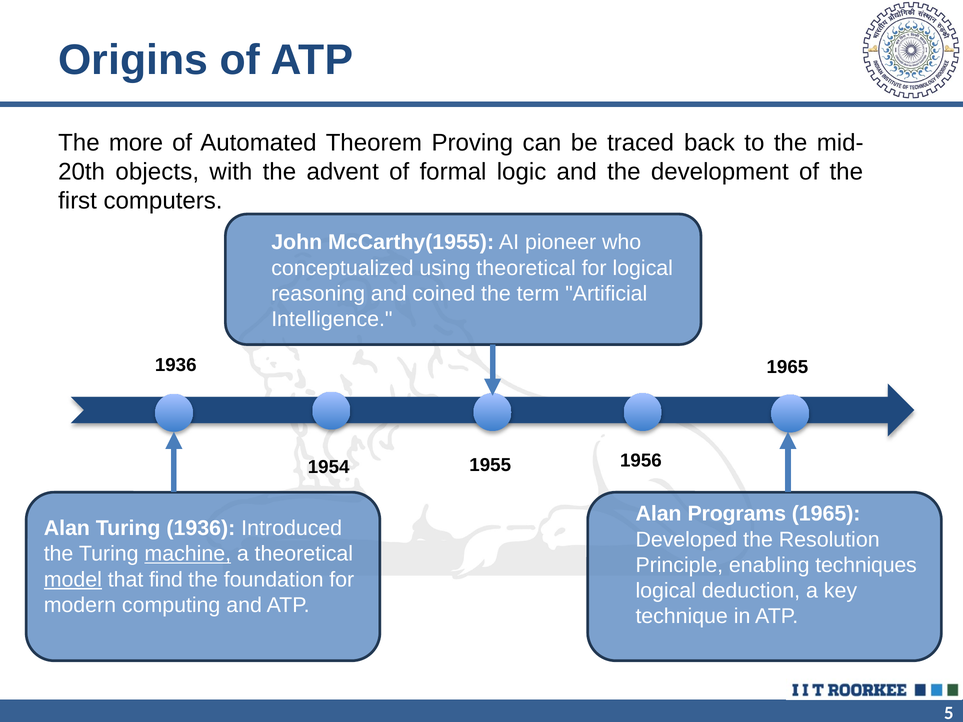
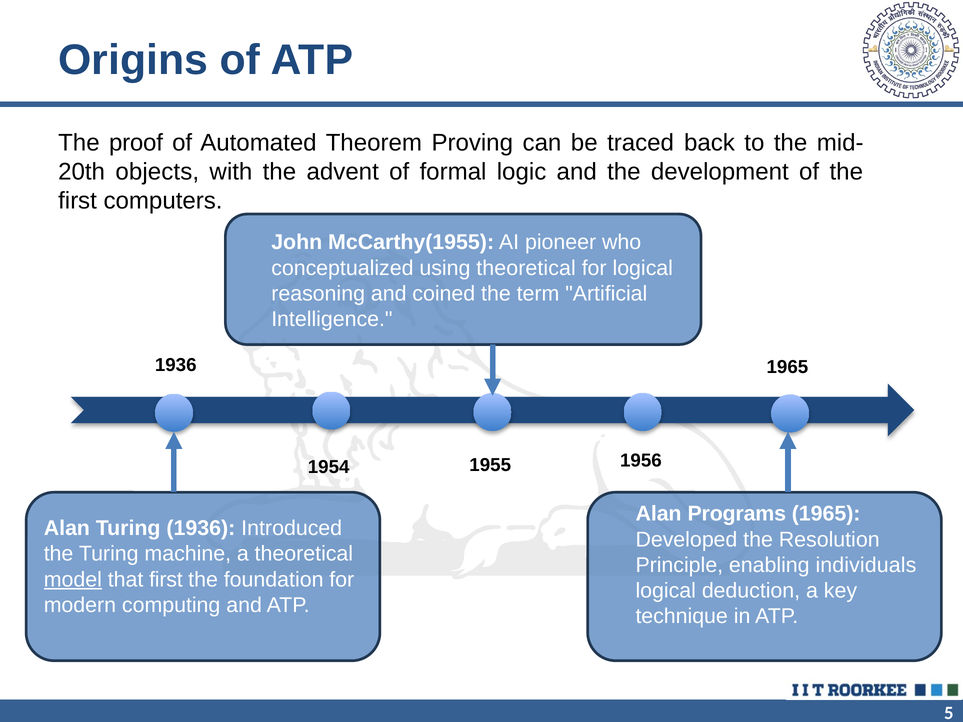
more: more -> proof (136, 143)
machine underline: present -> none (188, 554)
techniques: techniques -> individuals (866, 565)
that find: find -> first (166, 580)
